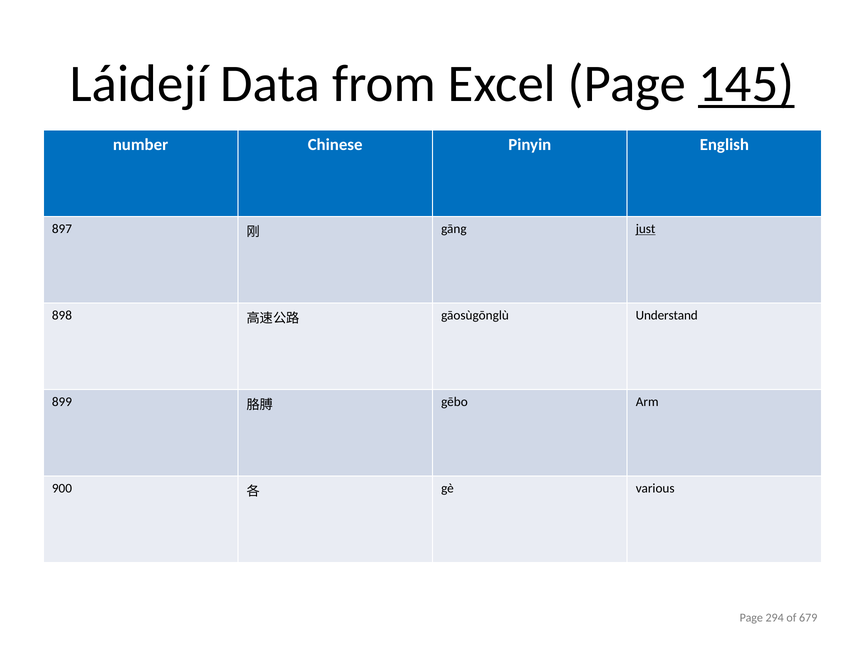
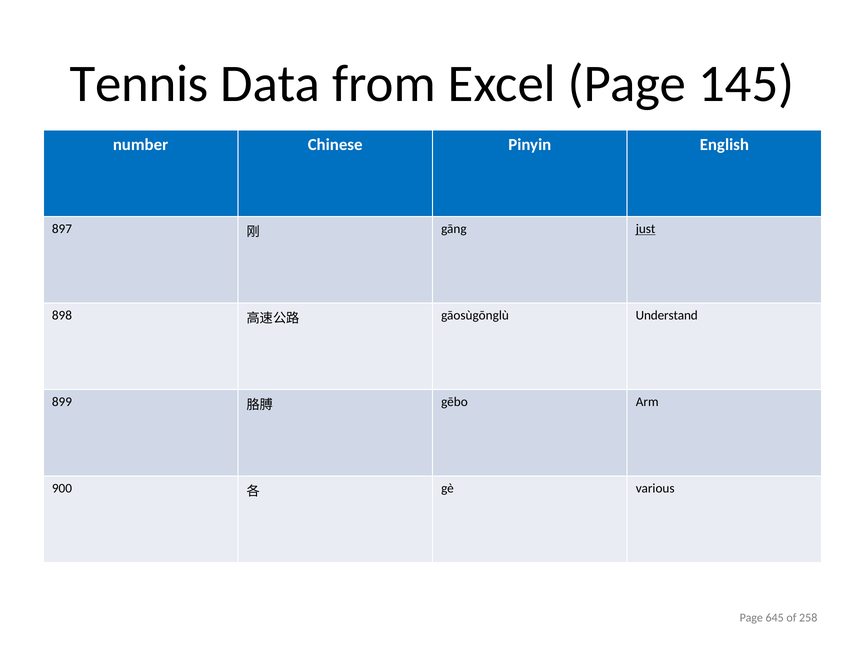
Láidejí: Láidejí -> Tennis (139, 84)
145 underline: present -> none (746, 84)
294: 294 -> 645 (775, 618)
679: 679 -> 258 (808, 618)
